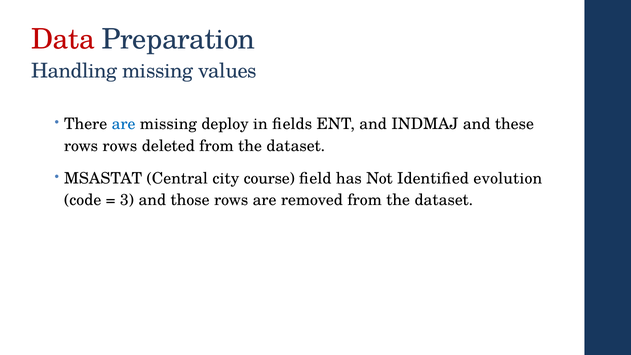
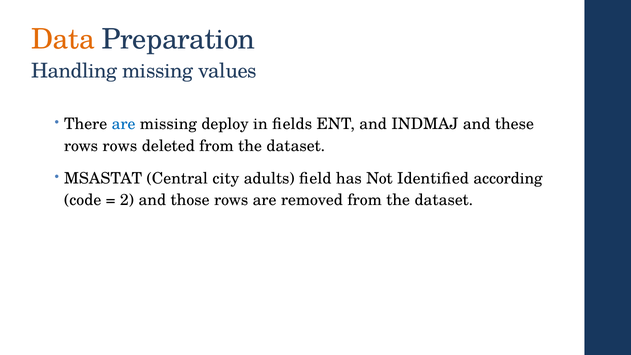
Data colour: red -> orange (63, 39)
course: course -> adults (269, 178)
evolution: evolution -> according (508, 178)
3: 3 -> 2 (127, 200)
